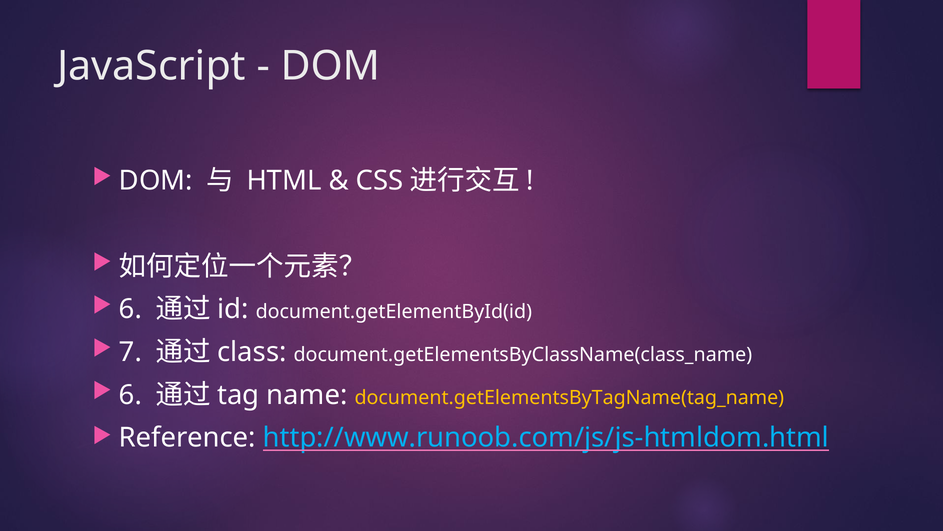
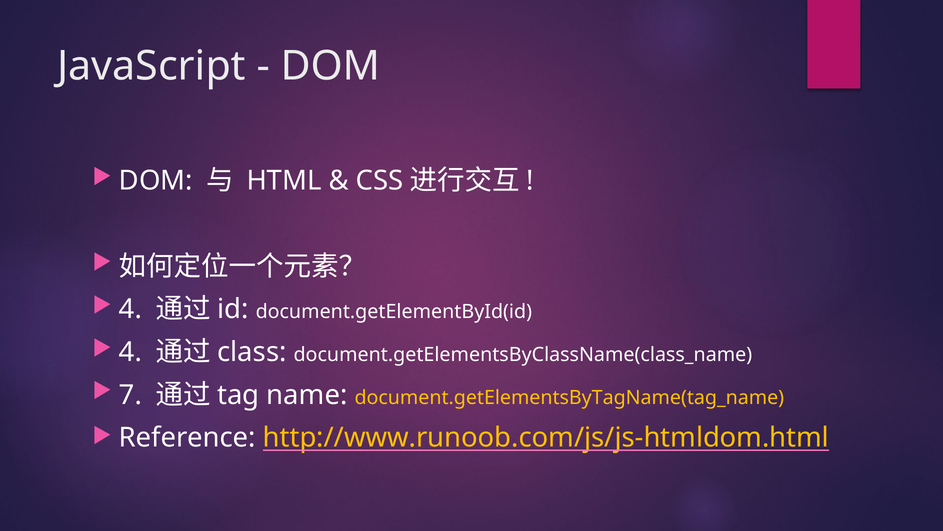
6: 6 -> 4 (130, 309)
7: 7 -> 4 (130, 352)
6: 6 -> 7 (130, 395)
http://www.runoob.com/js/js-htmldom.html colour: light blue -> yellow (546, 437)
